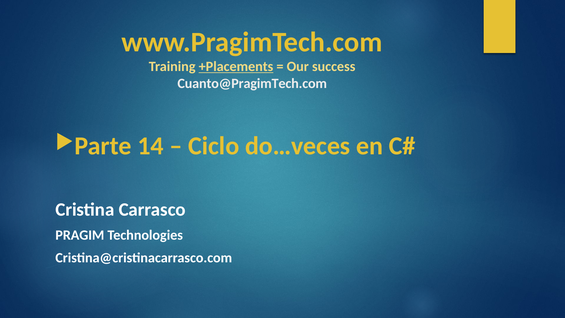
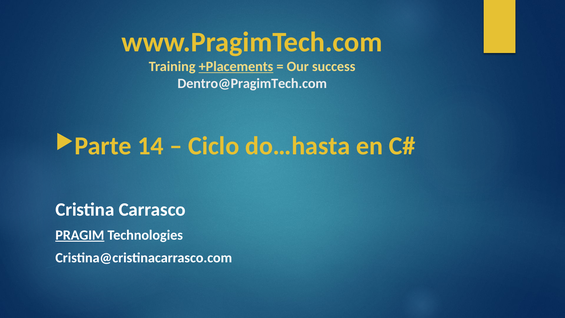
Cuanto@PragimTech.com: Cuanto@PragimTech.com -> Dentro@PragimTech.com (252, 83)
do…veces: do…veces -> do…hasta (298, 146)
PRAGIM underline: none -> present (80, 235)
